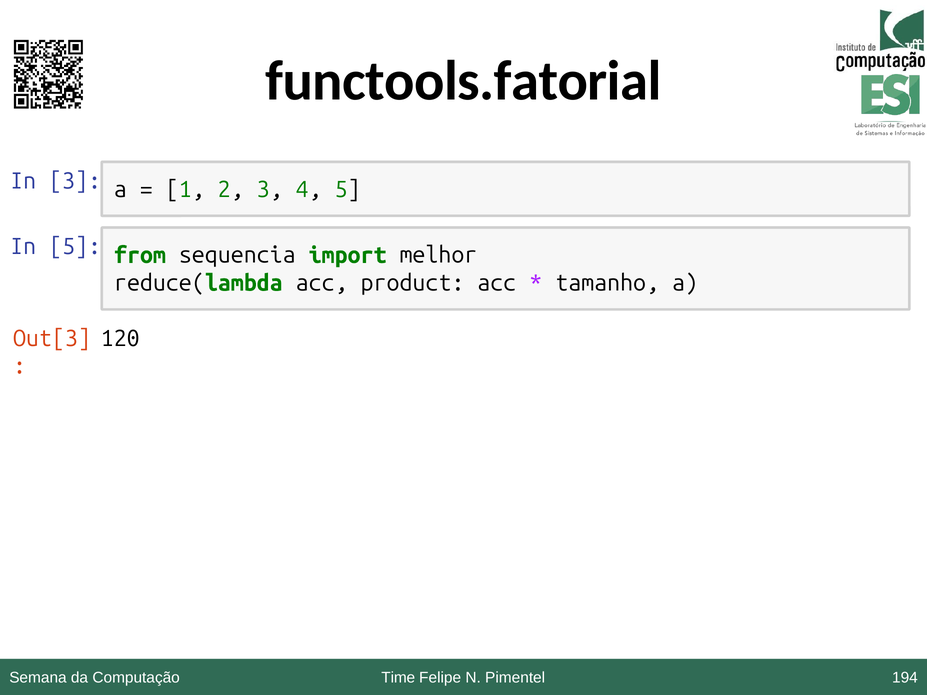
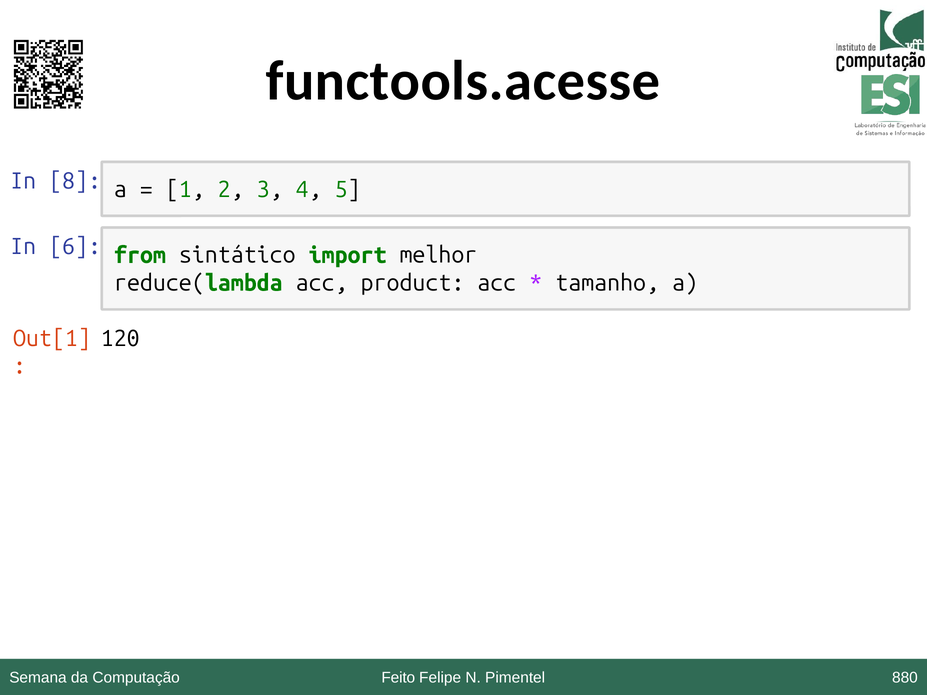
functools.fatorial: functools.fatorial -> functools.acesse (463, 81)
In 3: 3 -> 8 (75, 181)
In 5: 5 -> 6 (75, 247)
sequencia: sequencia -> sintático (237, 255)
Out[3: Out[3 -> Out[1 (52, 338)
Time: Time -> Feito (398, 678)
194: 194 -> 880 (905, 678)
